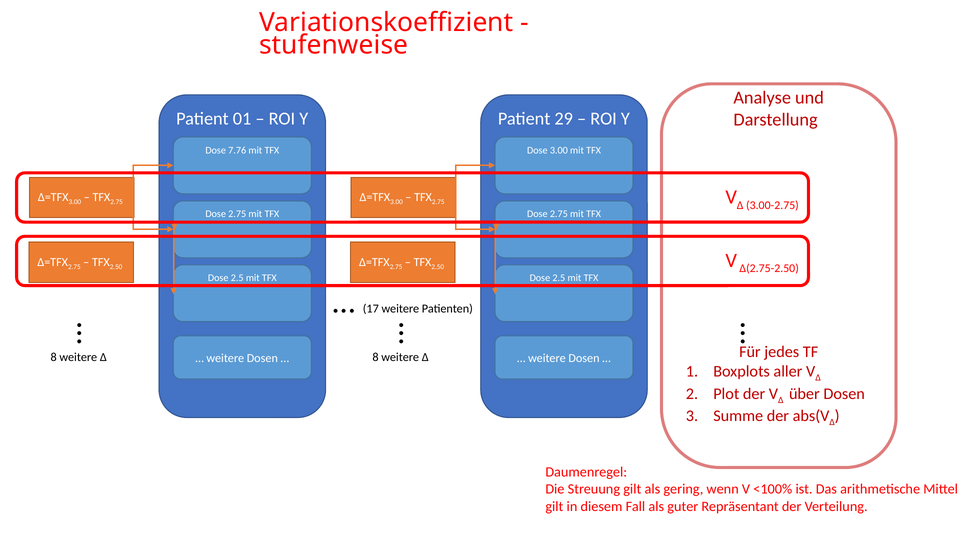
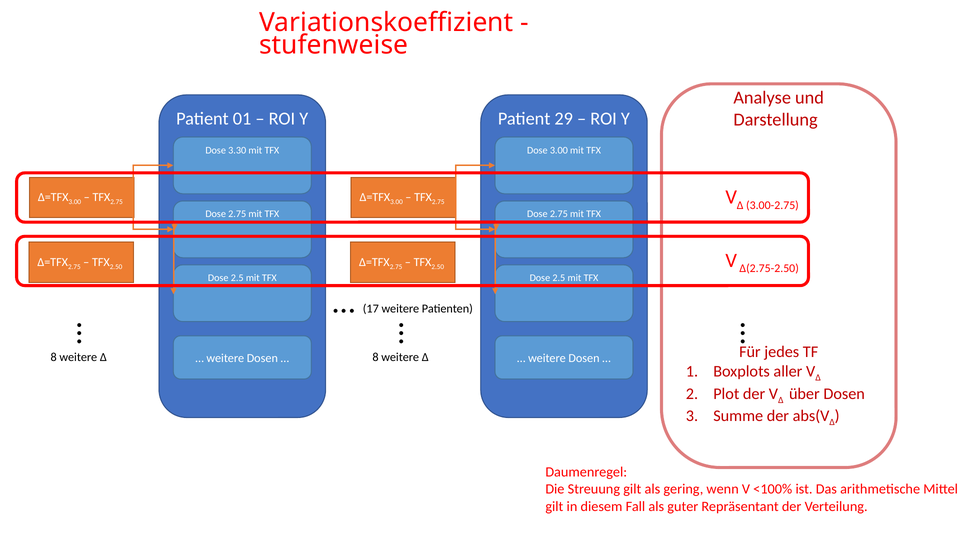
7.76: 7.76 -> 3.30 (237, 150)
